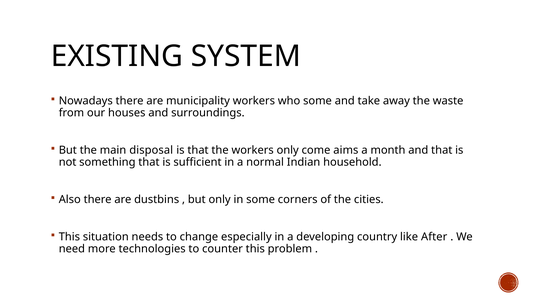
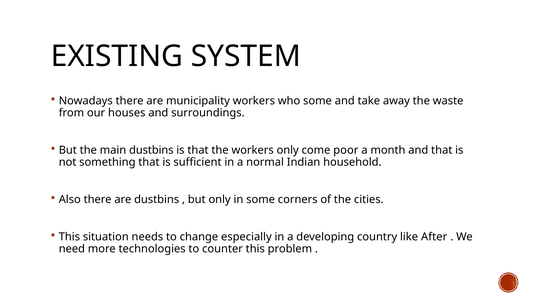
main disposal: disposal -> dustbins (151, 150)
aims: aims -> poor (346, 150)
